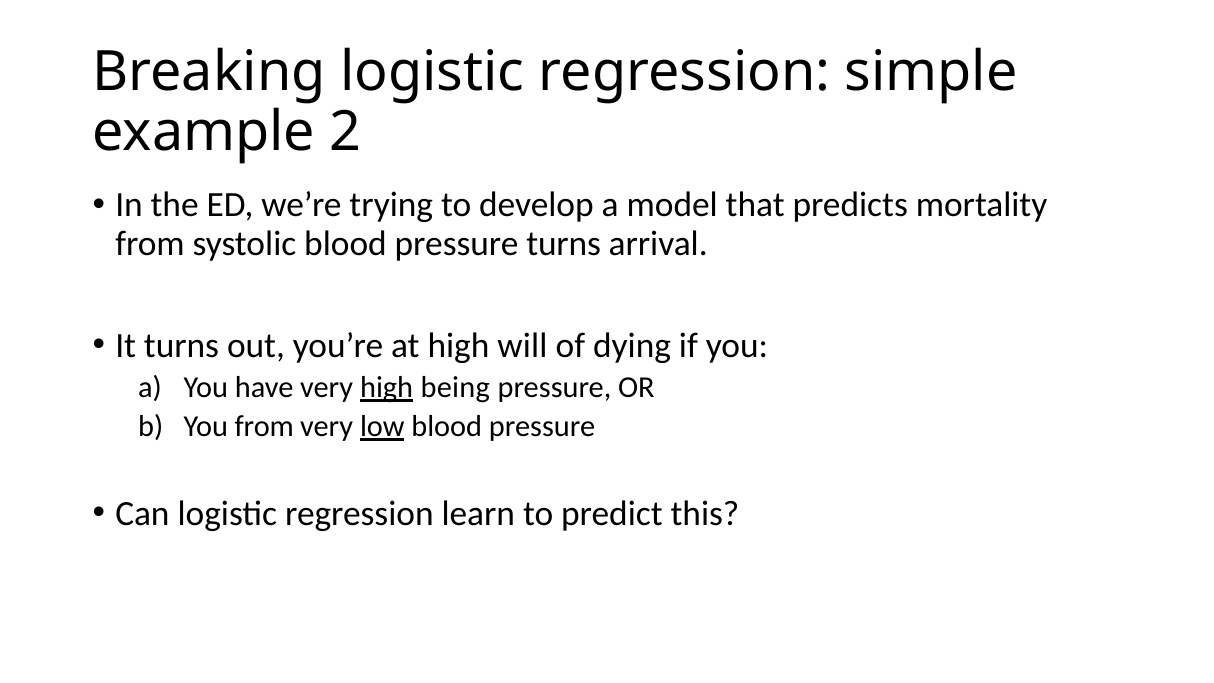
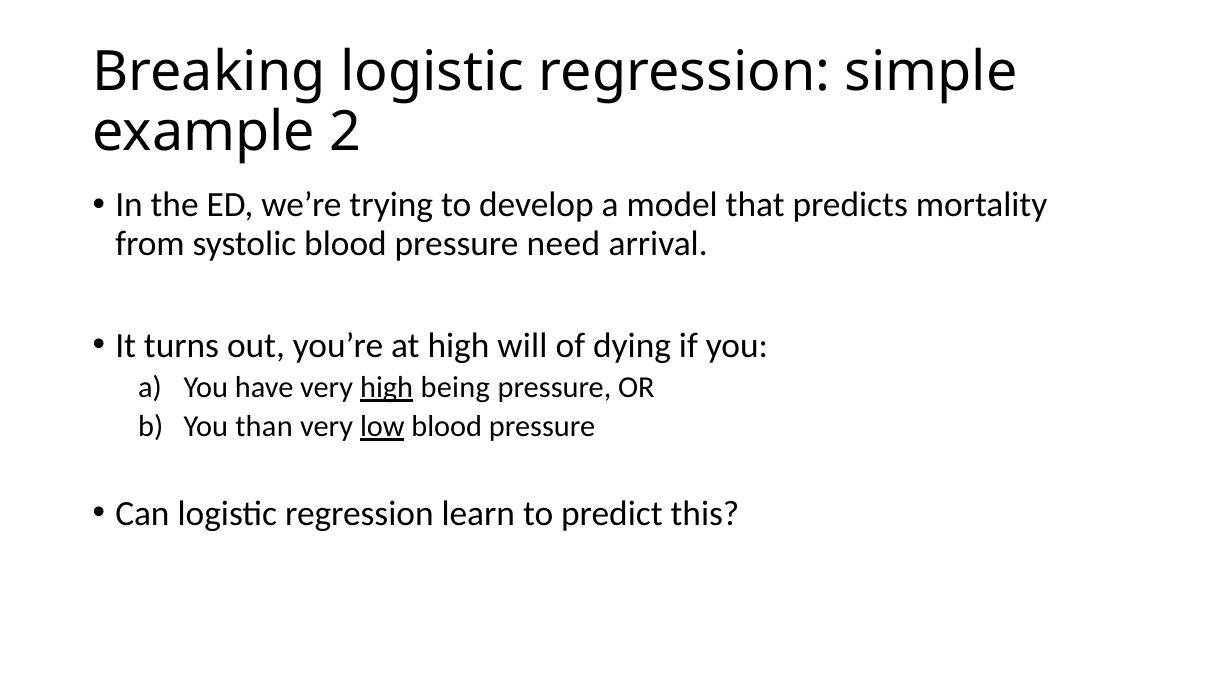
pressure turns: turns -> need (563, 244)
You from: from -> than (264, 426)
